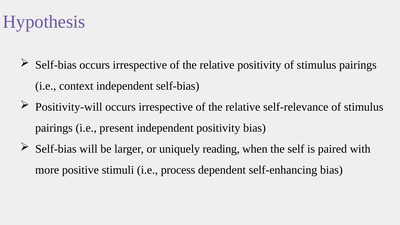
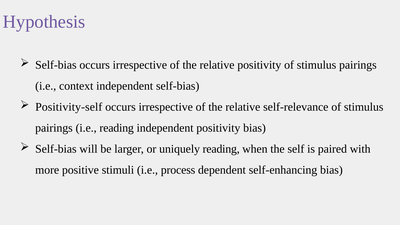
Positivity-will: Positivity-will -> Positivity-self (69, 107)
i.e present: present -> reading (117, 128)
